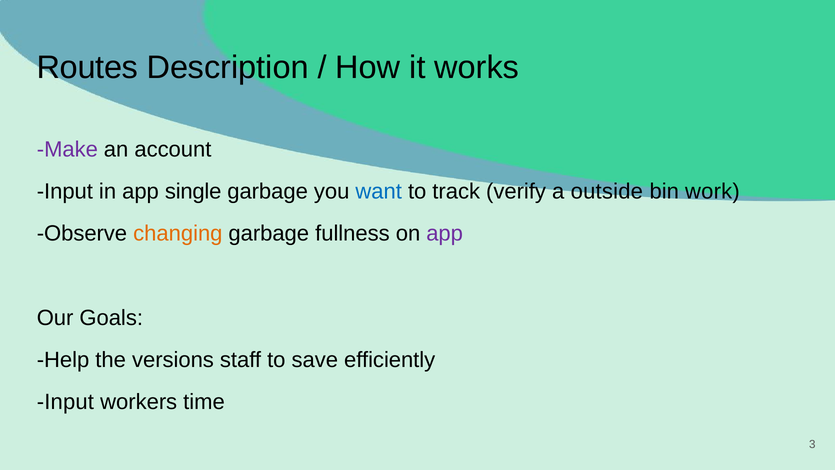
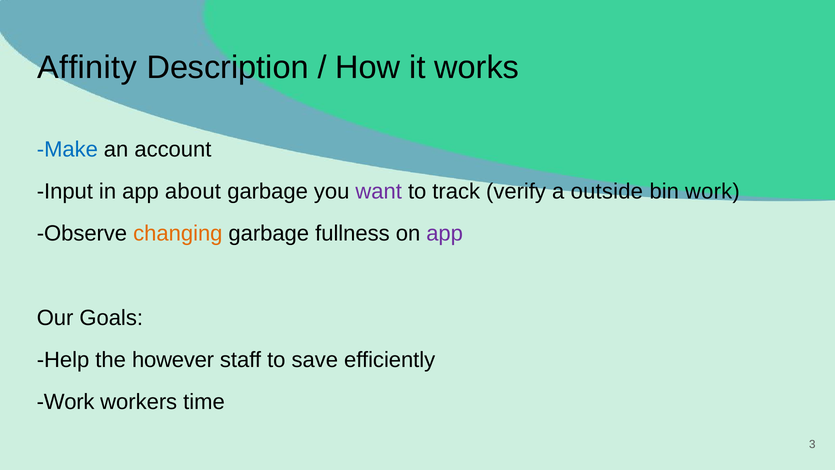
Routes: Routes -> Affinity (87, 68)
Make colour: purple -> blue (67, 149)
single: single -> about (193, 191)
want colour: blue -> purple (379, 191)
versions: versions -> however (173, 360)
Input: Input -> Work (66, 402)
